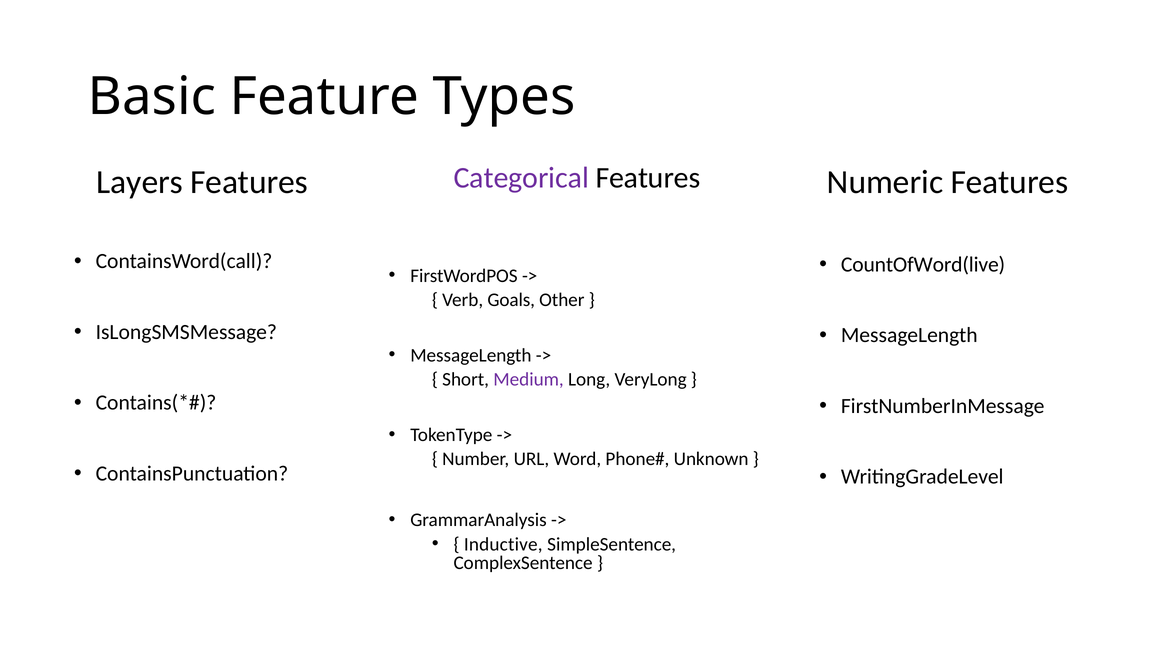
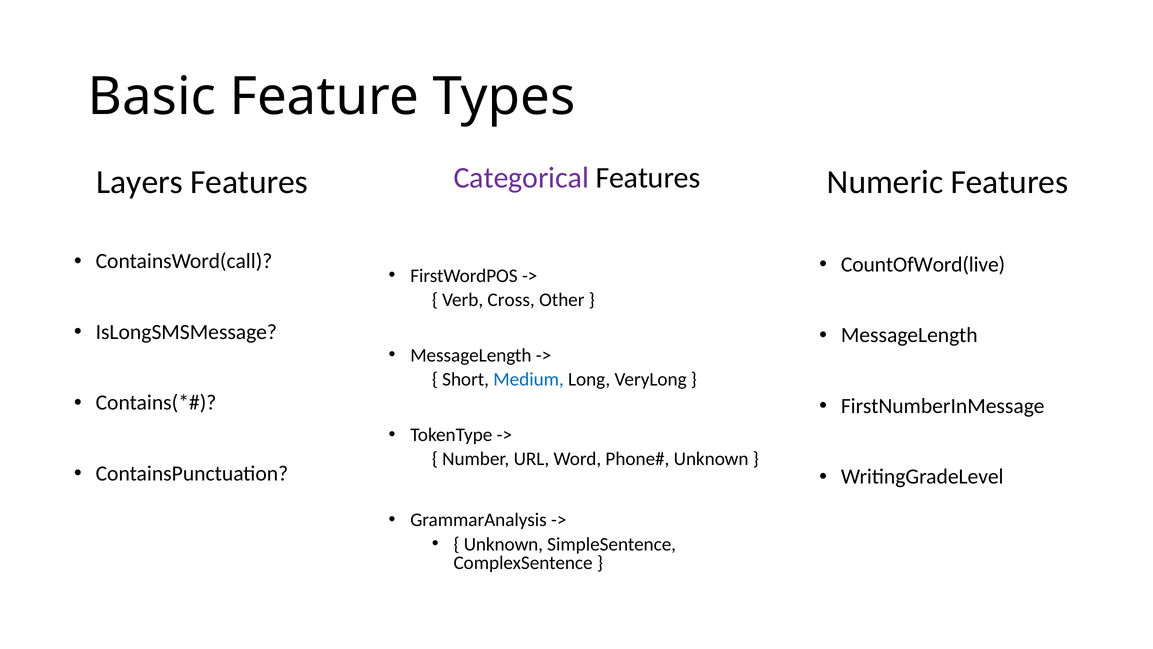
Goals: Goals -> Cross (511, 300)
Medium colour: purple -> blue (529, 379)
Inductive: Inductive -> Unknown (503, 544)
